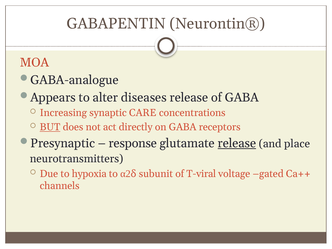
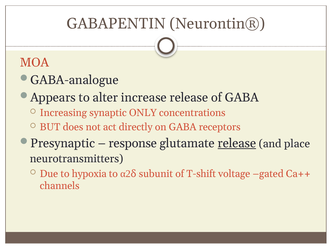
diseases: diseases -> increase (144, 97)
CARE: CARE -> ONLY (143, 113)
BUT underline: present -> none (50, 127)
T-viral: T-viral -> T-shift (201, 174)
